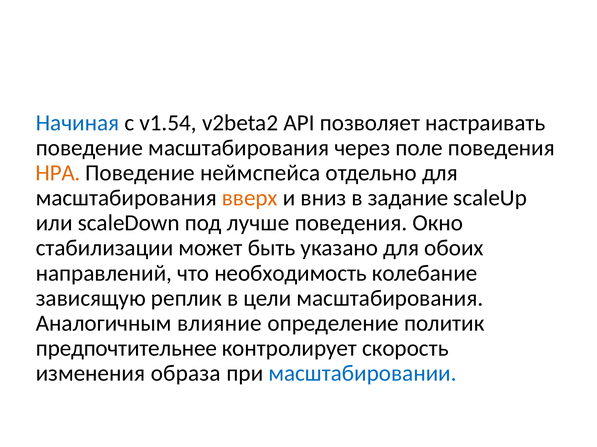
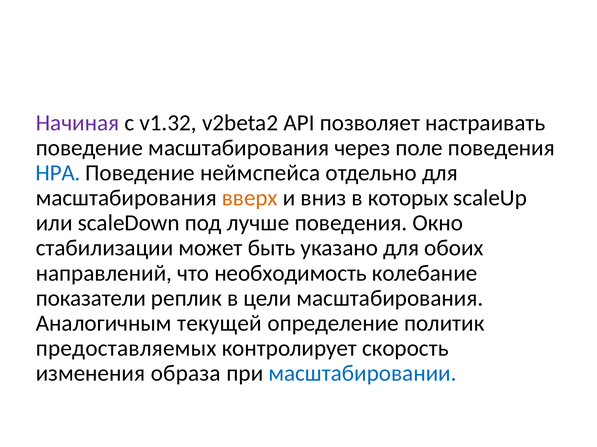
Начиная colour: blue -> purple (78, 123)
v1.54: v1.54 -> v1.32 (168, 123)
HPA colour: orange -> blue (58, 173)
задание: задание -> которых (408, 198)
зависящую: зависящую -> показатели (91, 299)
влияние: влияние -> текущей (219, 324)
предпочтительнее: предпочтительнее -> предоставляемых (126, 349)
